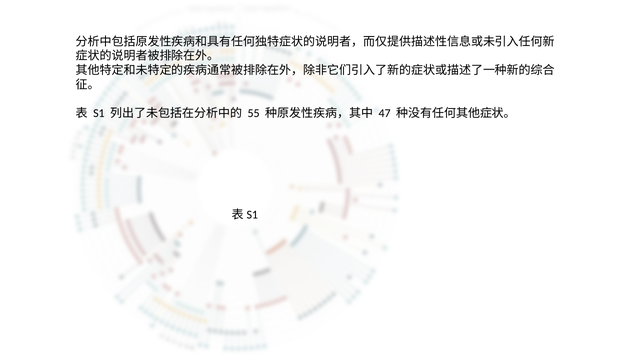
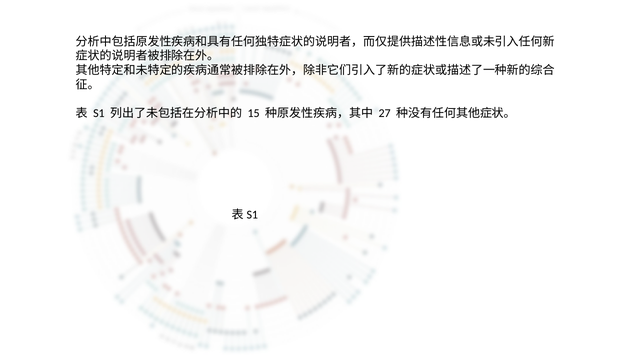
55: 55 -> 15 (254, 114)
47: 47 -> 27 (385, 114)
